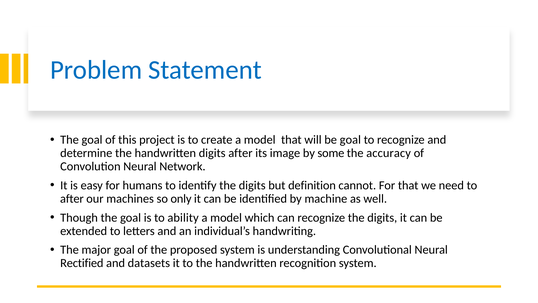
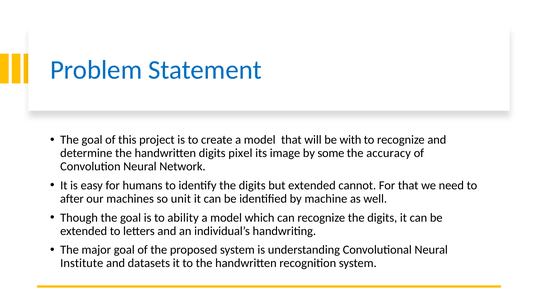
be goal: goal -> with (350, 140)
digits after: after -> pixel (240, 153)
but definition: definition -> extended (312, 185)
only: only -> unit (181, 198)
Rectified: Rectified -> Institute (82, 263)
